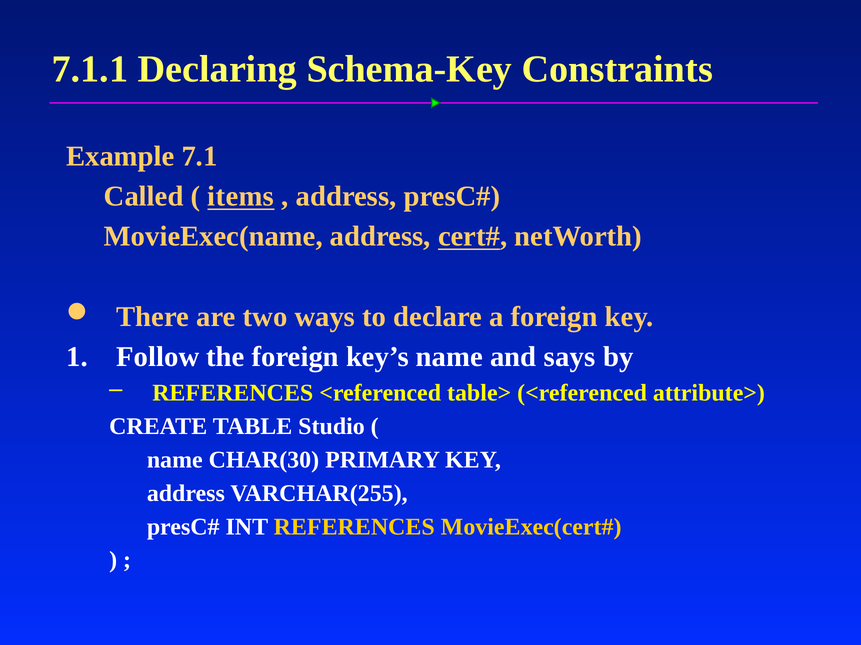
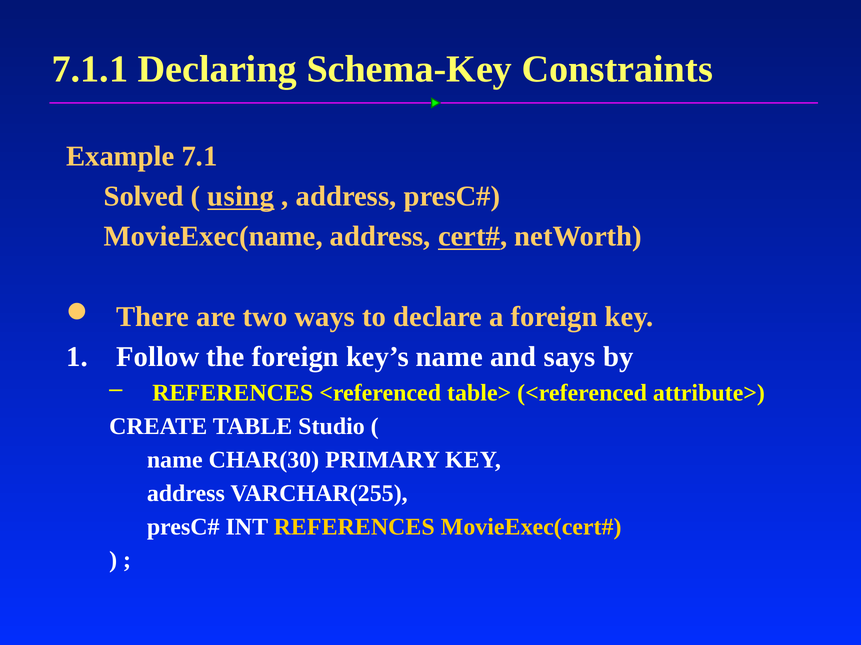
Called: Called -> Solved (144, 197)
items: items -> using (241, 197)
